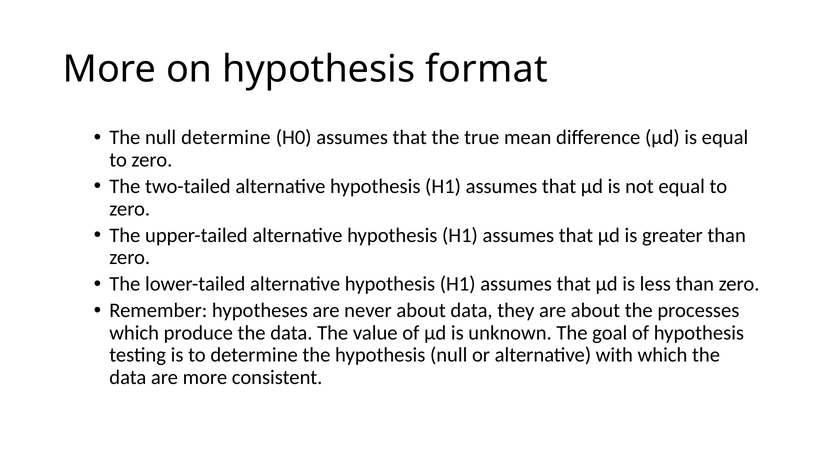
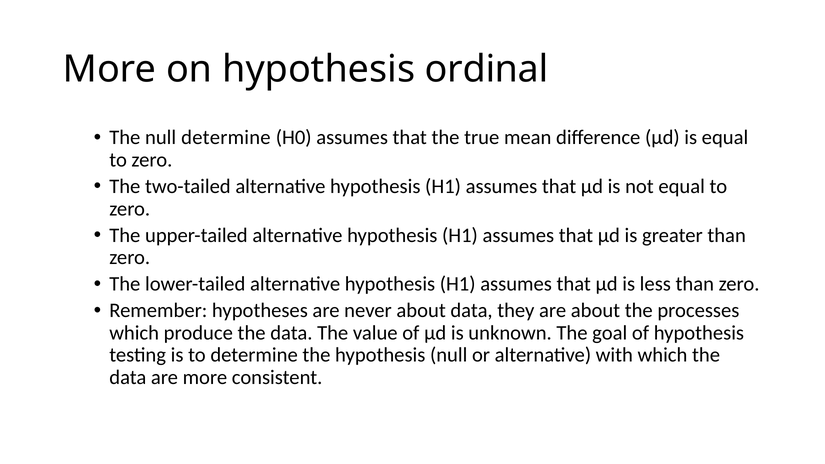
format: format -> ordinal (487, 69)
